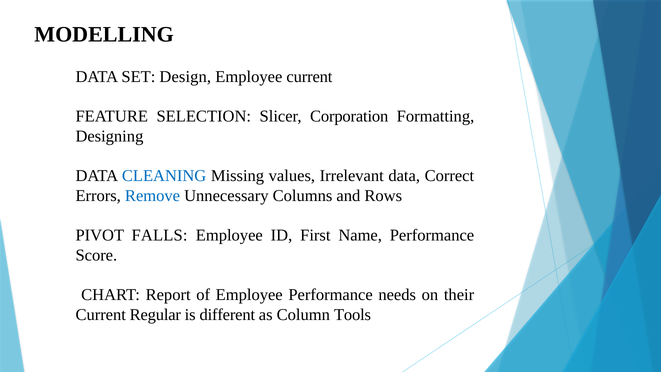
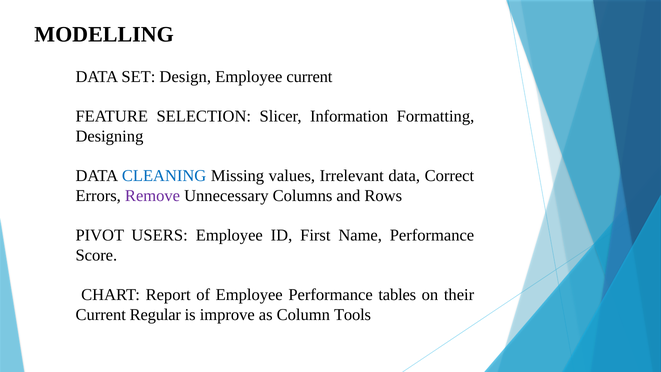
Corporation: Corporation -> Information (349, 116)
Remove colour: blue -> purple (153, 196)
FALLS: FALLS -> USERS (160, 235)
needs: needs -> tables (397, 295)
different: different -> improve (227, 315)
